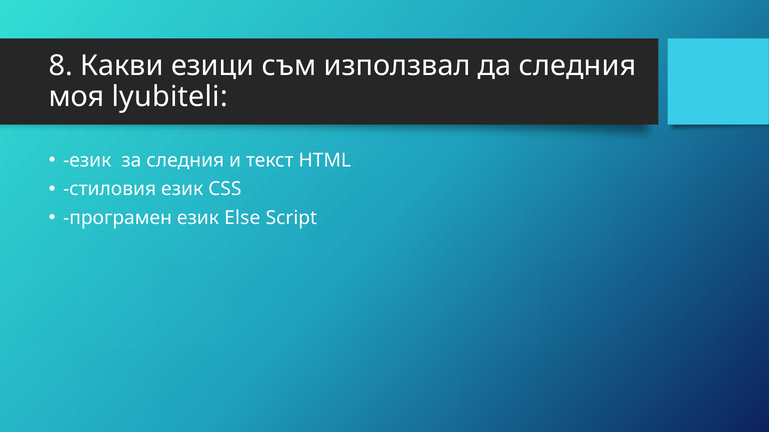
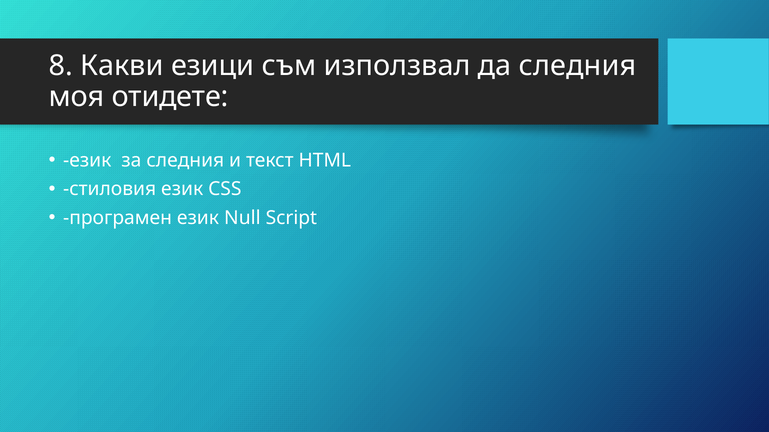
lyubiteli: lyubiteli -> отидете (170, 97)
Else: Else -> Null (242, 218)
